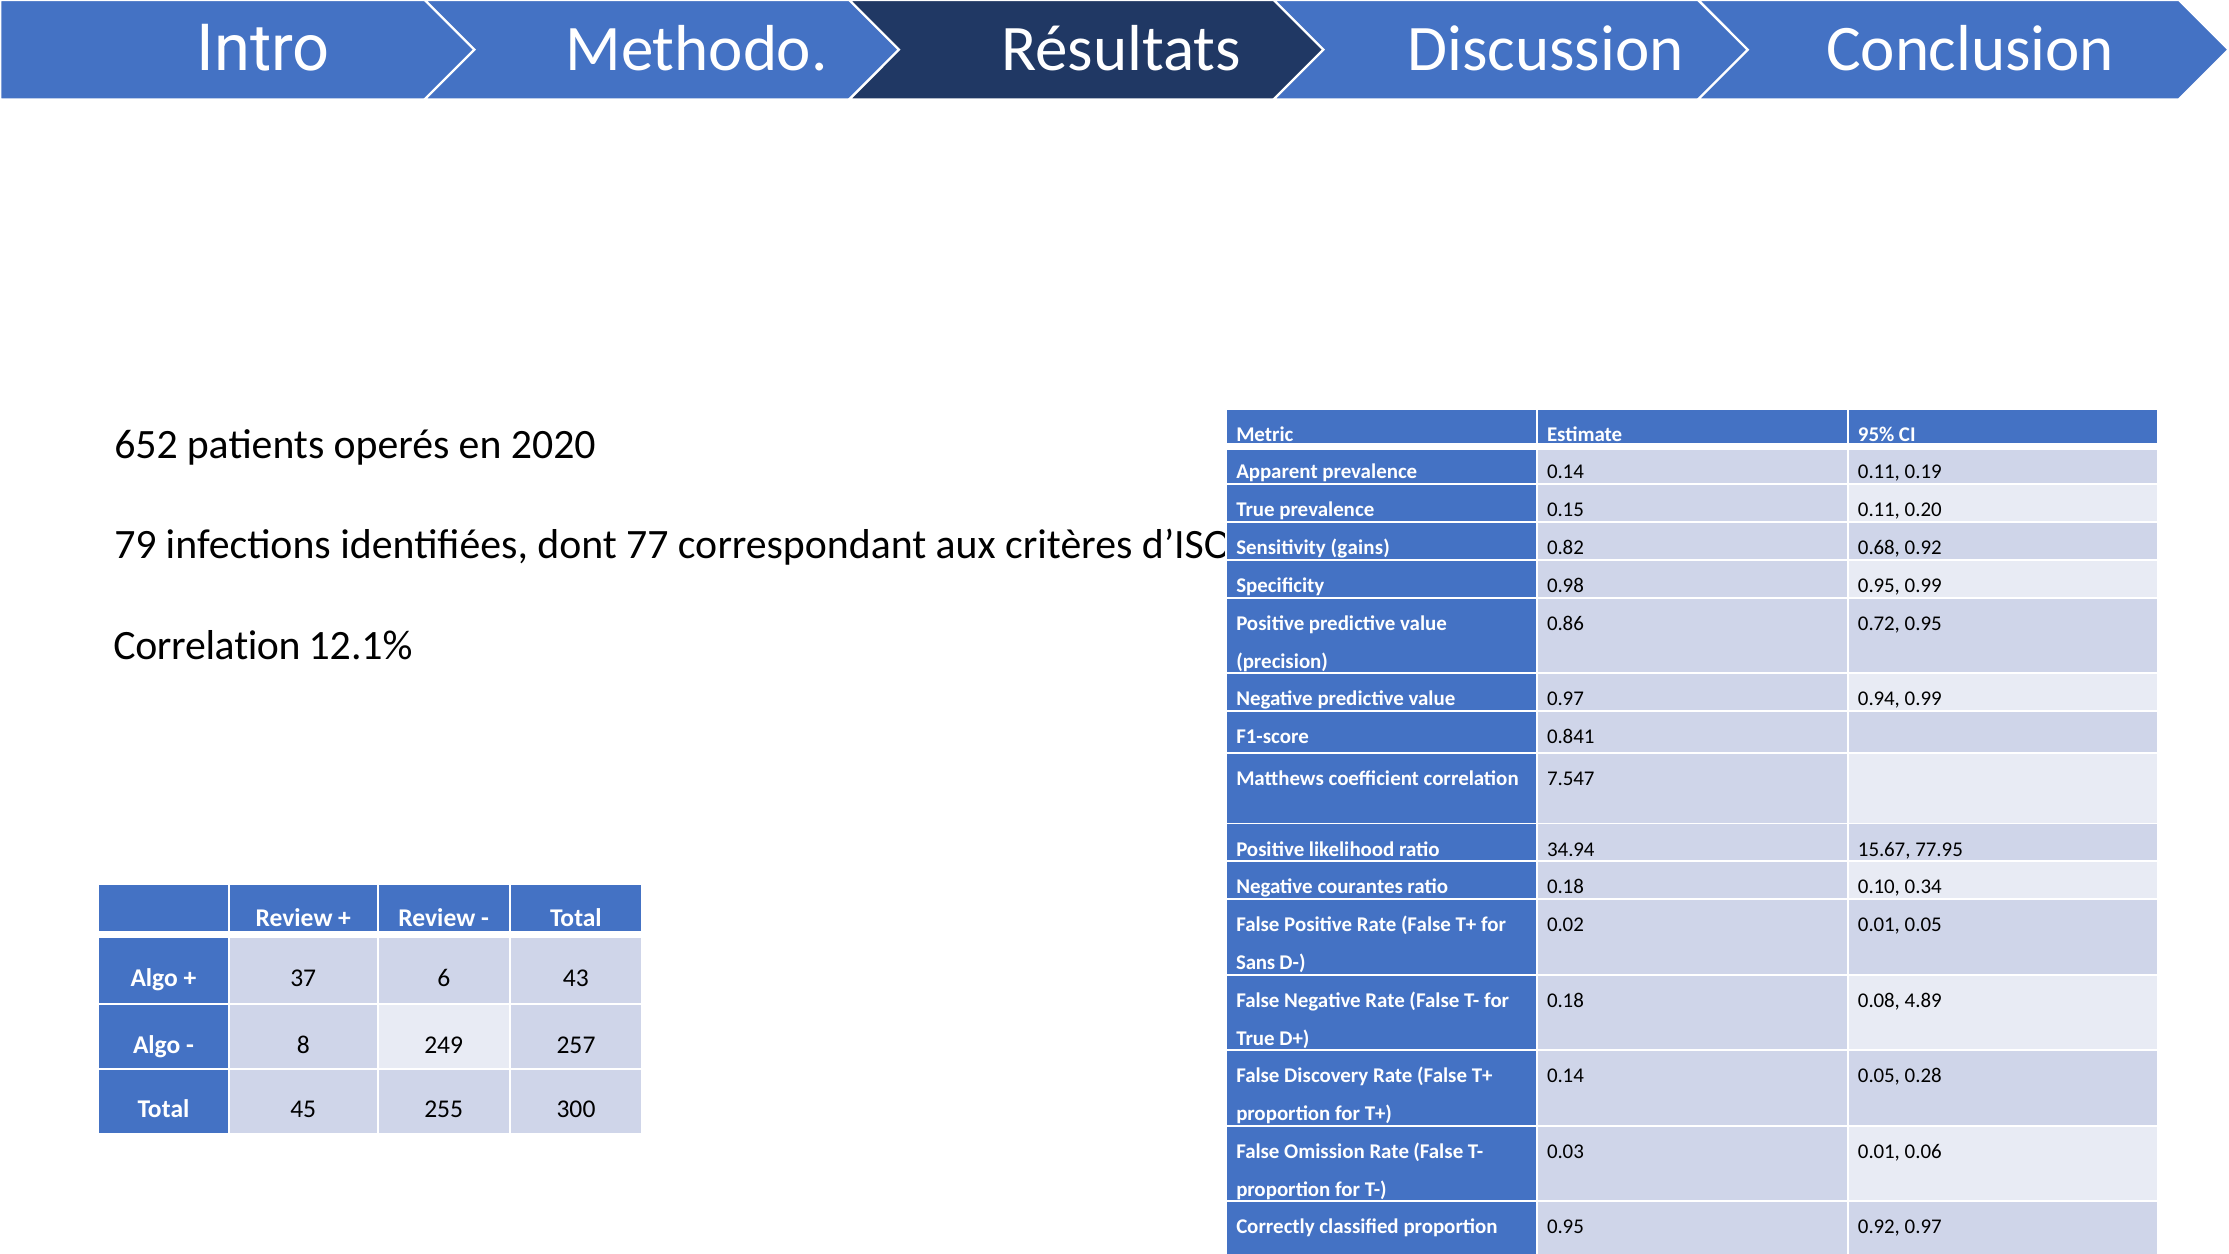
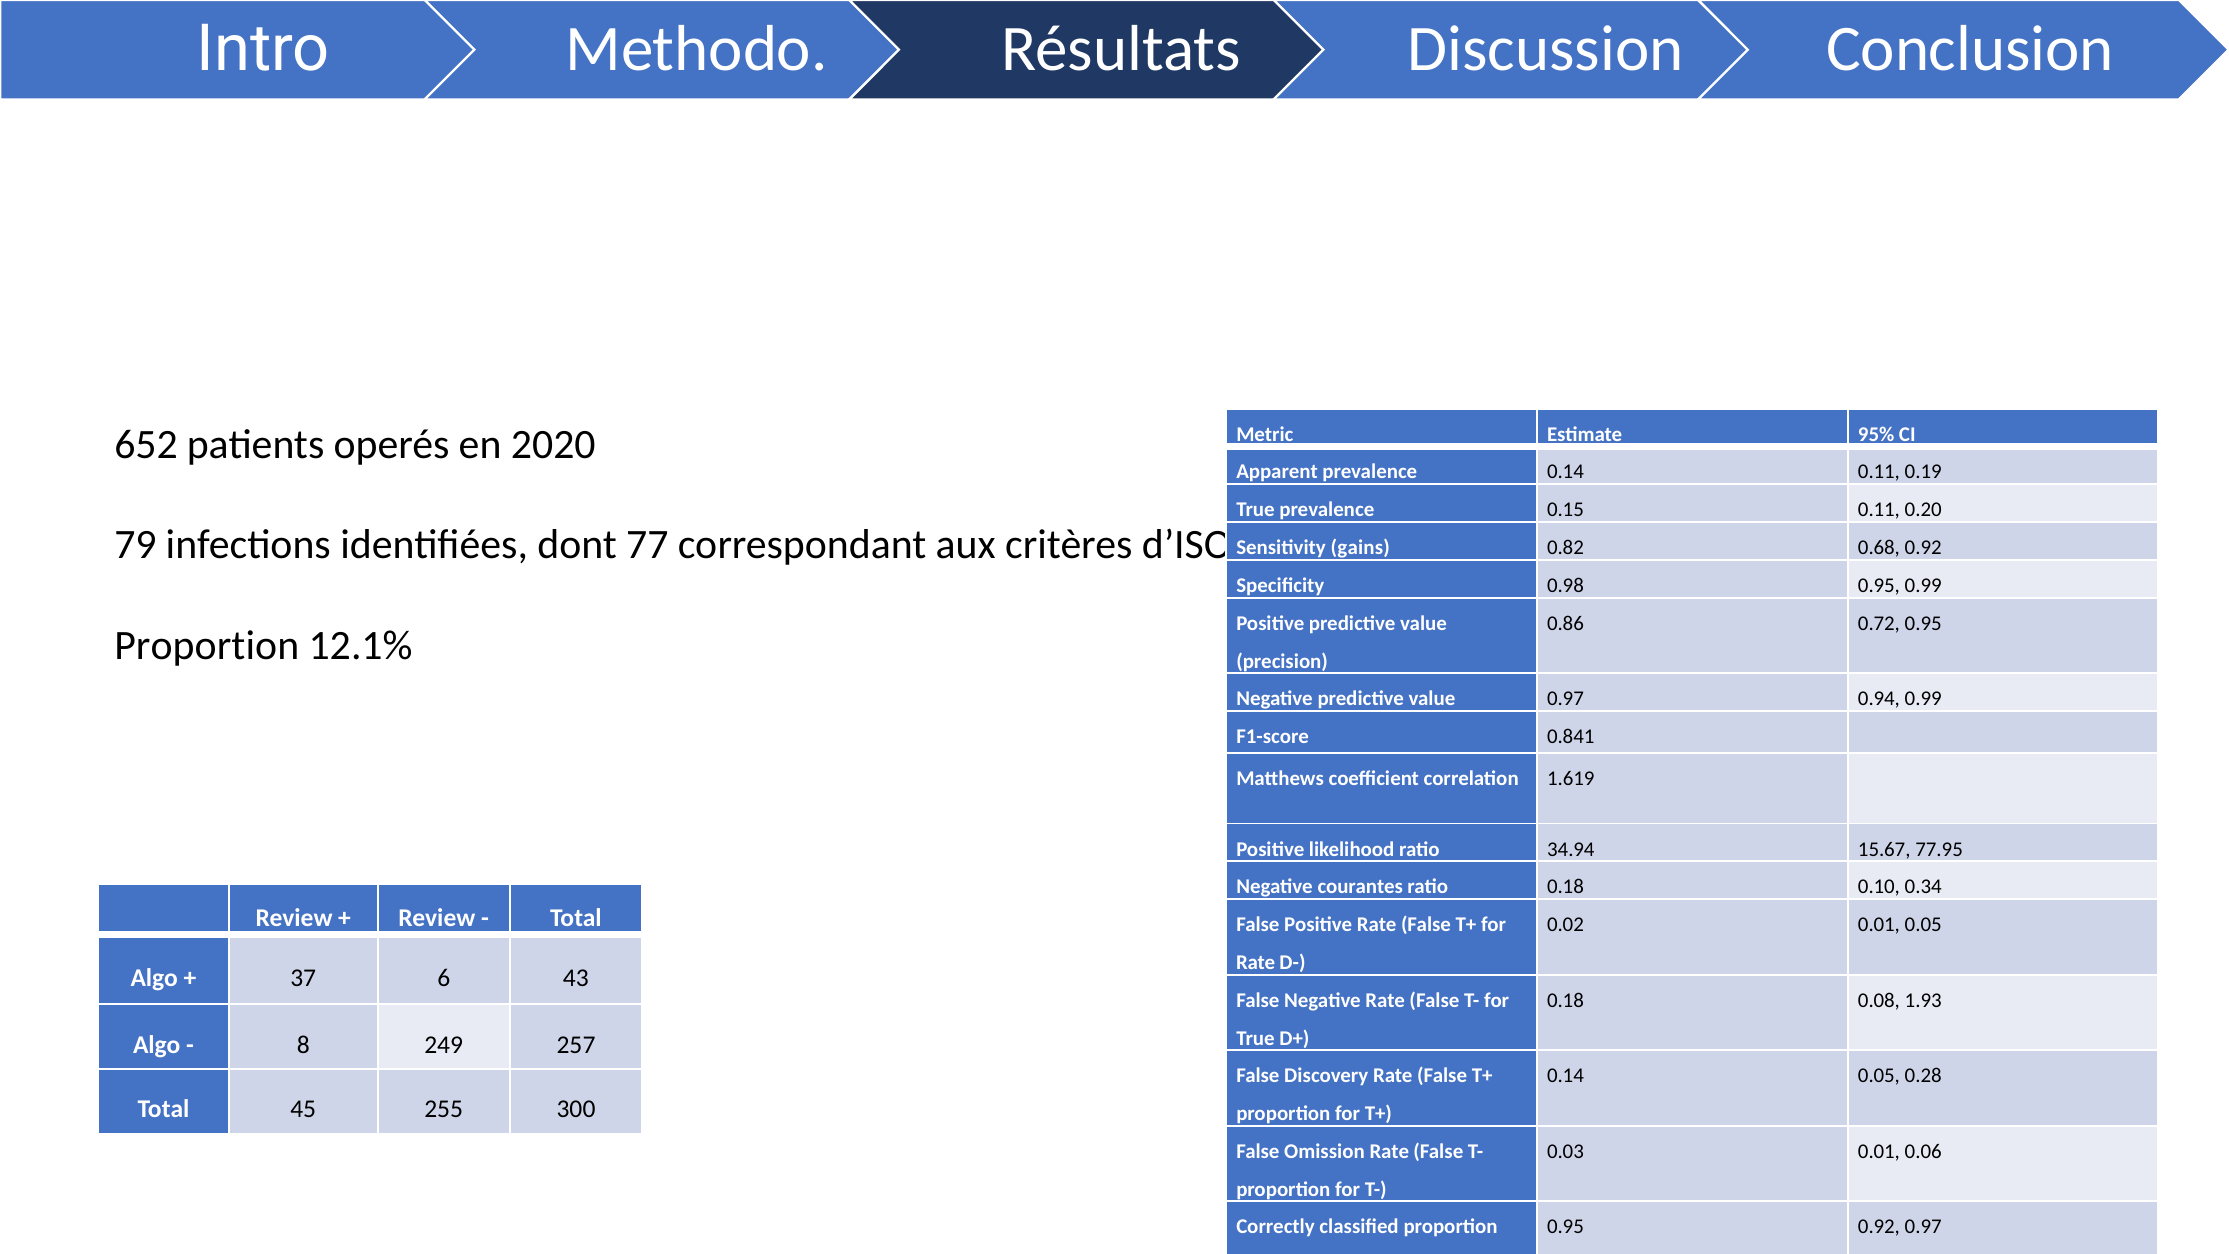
Correlation: Correlation -> Proportion (207, 645)
7.547: 7.547 -> 1.619 (1571, 778)
Sans: Sans -> Rate (1256, 963)
4.89: 4.89 -> 1.93 (1923, 1000)
